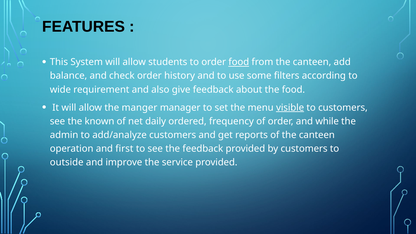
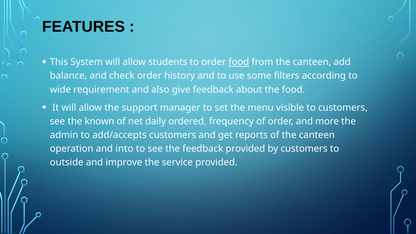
manger: manger -> support (140, 108)
visible underline: present -> none (290, 108)
while: while -> more (327, 121)
add/analyze: add/analyze -> add/accepts (120, 135)
first: first -> into (124, 149)
